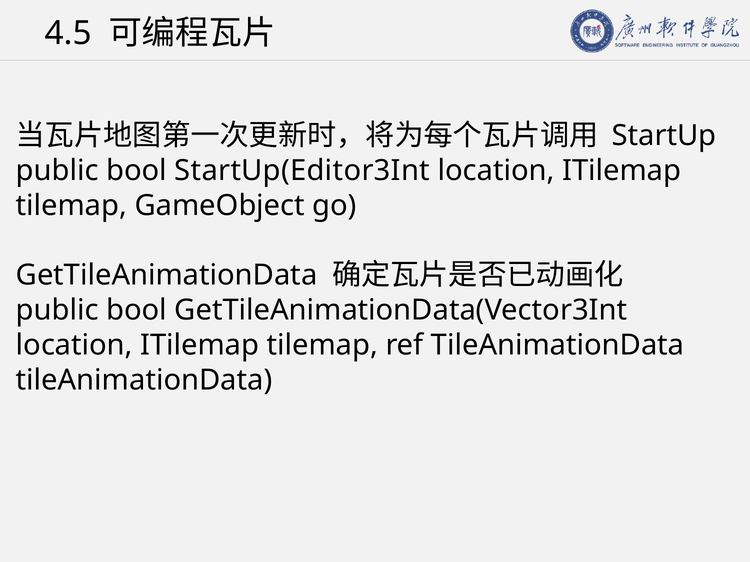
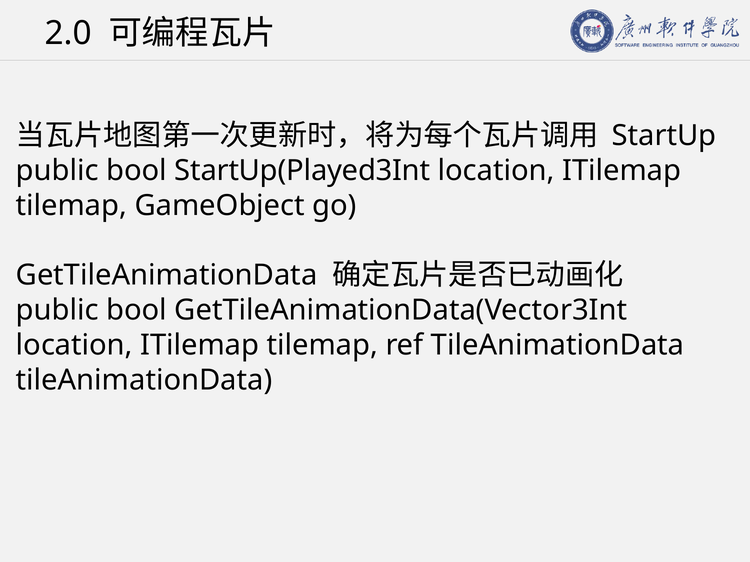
4.5: 4.5 -> 2.0 (68, 33)
StartUp(Editor3Int: StartUp(Editor3Int -> StartUp(Played3Int (302, 171)
